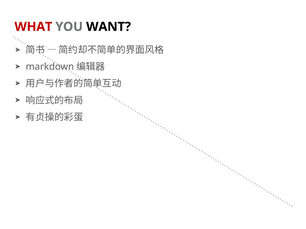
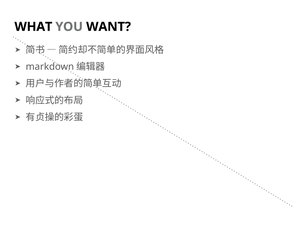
WHAT colour: red -> black (33, 27)
